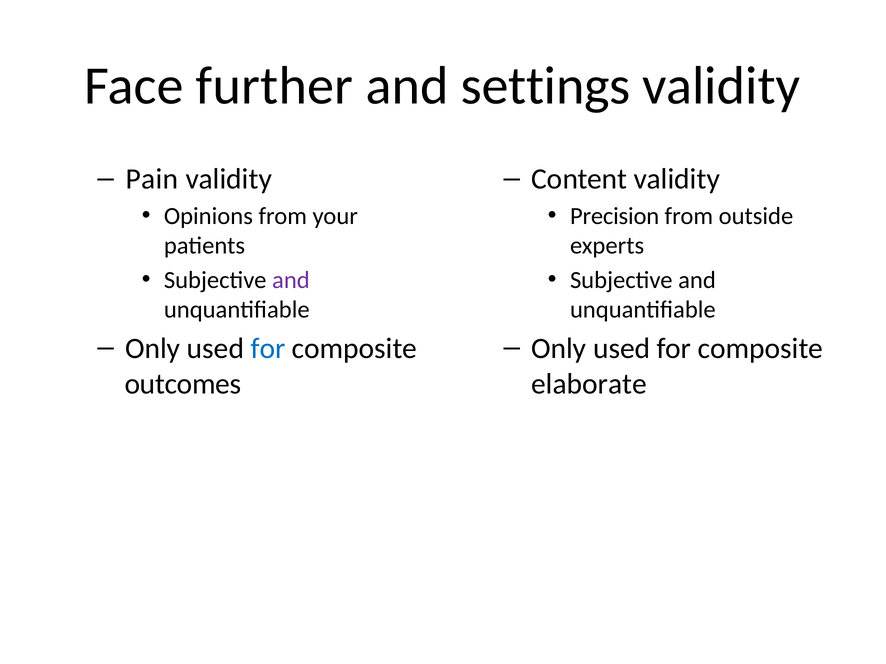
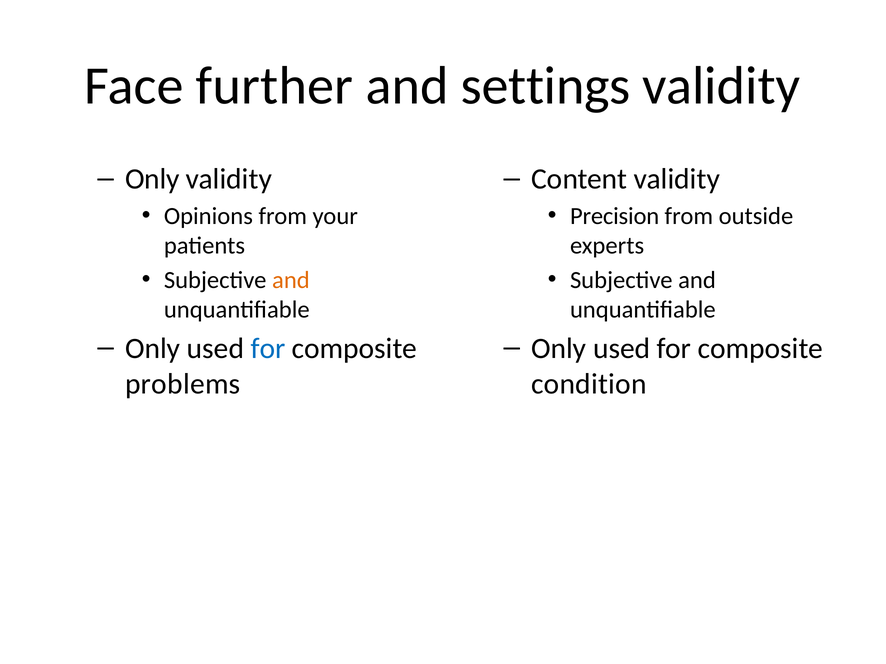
Pain: Pain -> Only (152, 179)
and colour: purple -> orange (291, 280)
outcomes: outcomes -> problems (183, 384)
elaborate: elaborate -> condition (589, 384)
